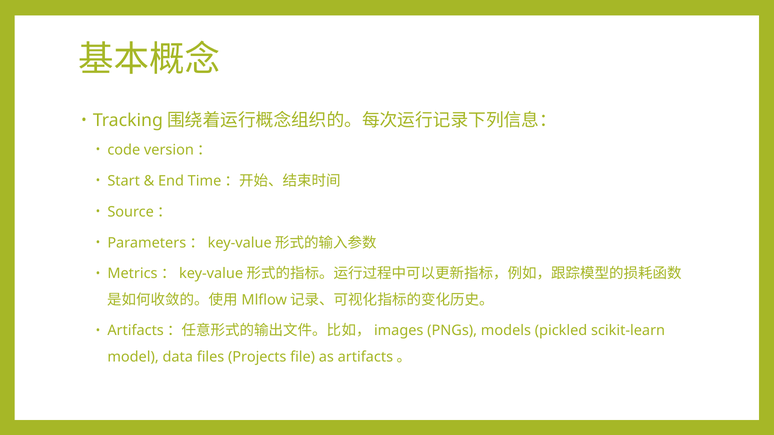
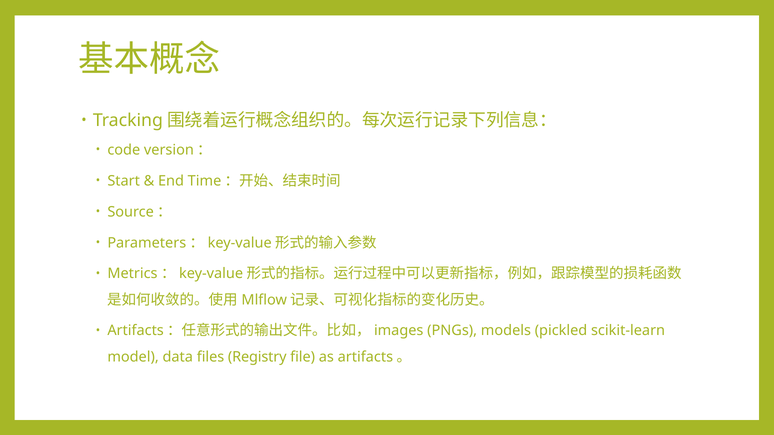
Projects: Projects -> Registry (257, 357)
